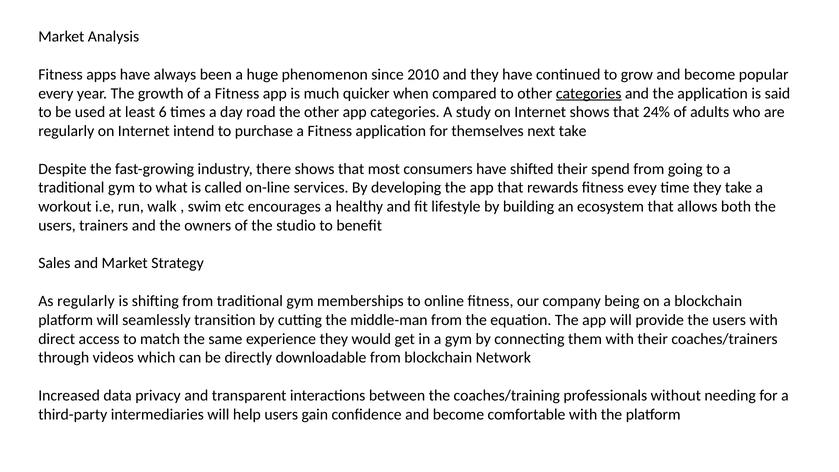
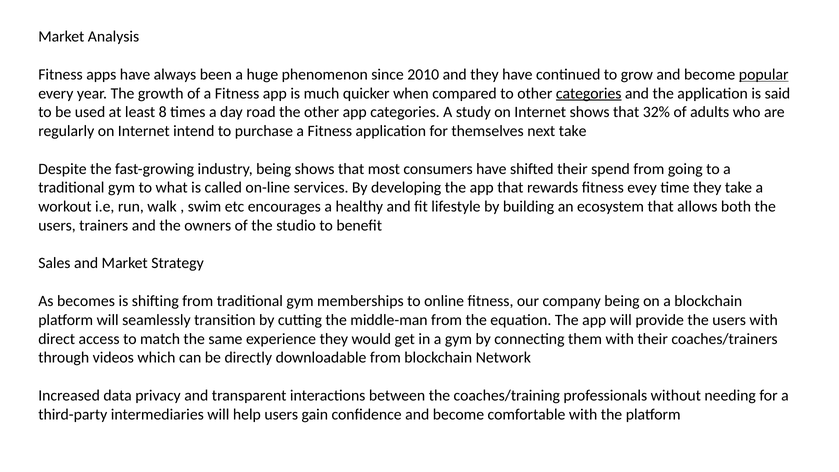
popular underline: none -> present (764, 74)
6: 6 -> 8 (163, 112)
24%: 24% -> 32% (656, 112)
industry there: there -> being (274, 169)
As regularly: regularly -> becomes (86, 301)
